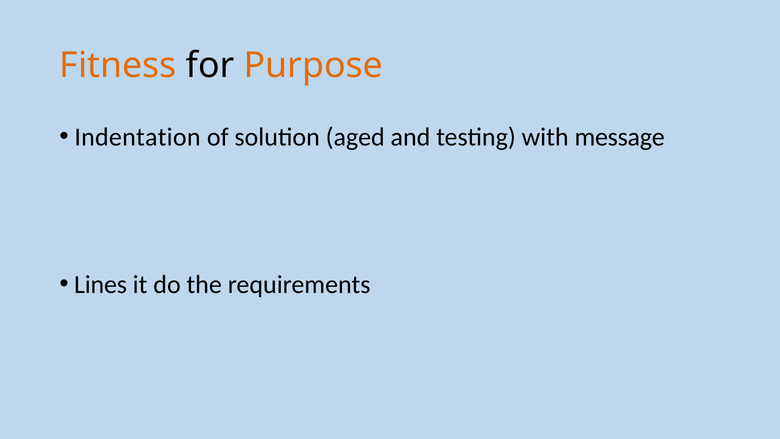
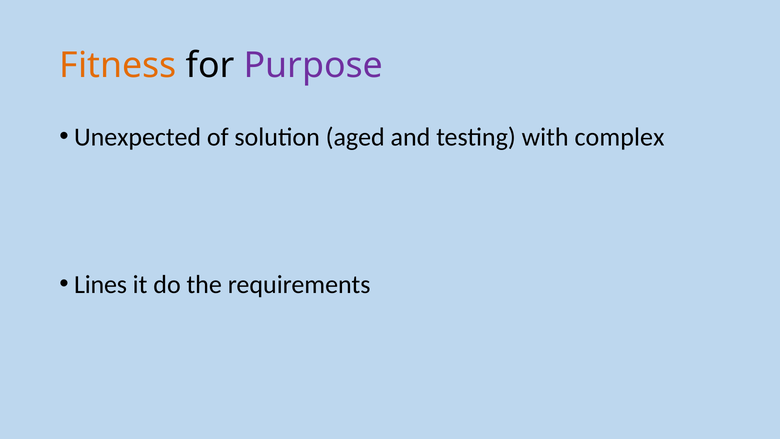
Purpose colour: orange -> purple (313, 66)
Indentation: Indentation -> Unexpected (138, 137)
message: message -> complex (619, 137)
